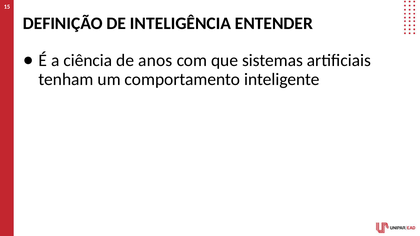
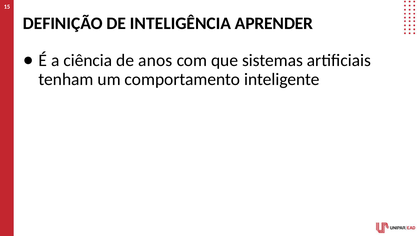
ENTENDER: ENTENDER -> APRENDER (274, 23)
